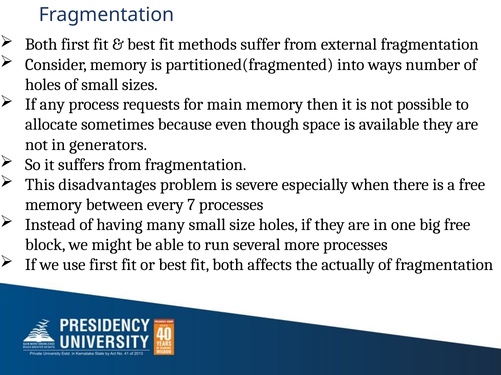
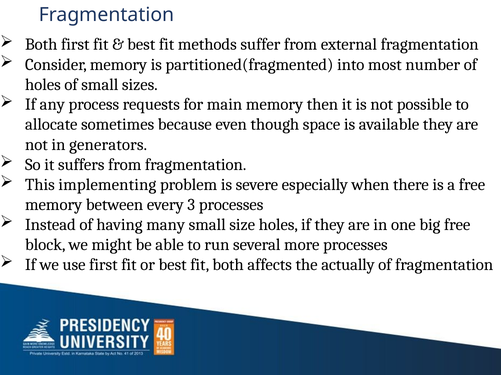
ways: ways -> most (385, 65)
disadvantages: disadvantages -> implementing (107, 185)
7: 7 -> 3 (191, 205)
